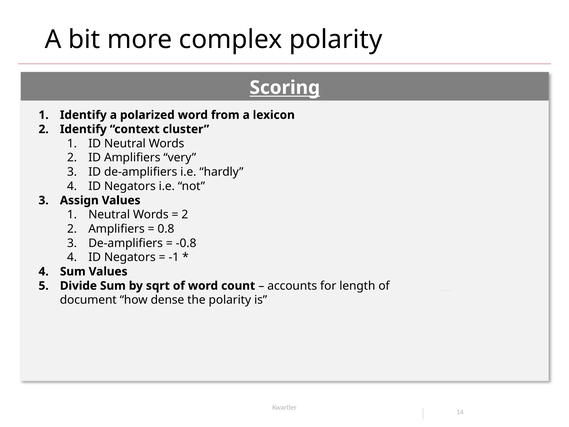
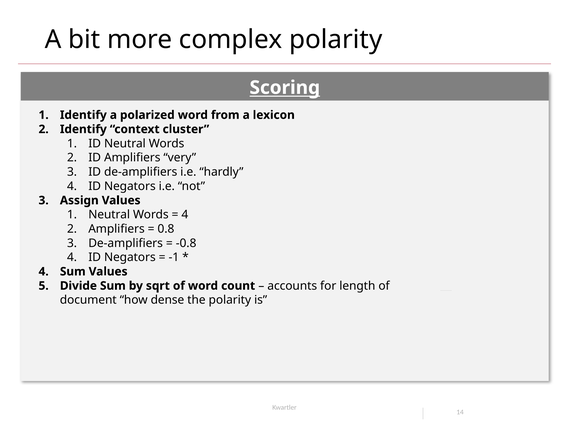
2: 2 -> 4 (185, 215)
